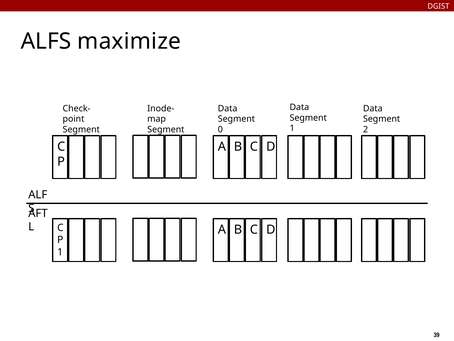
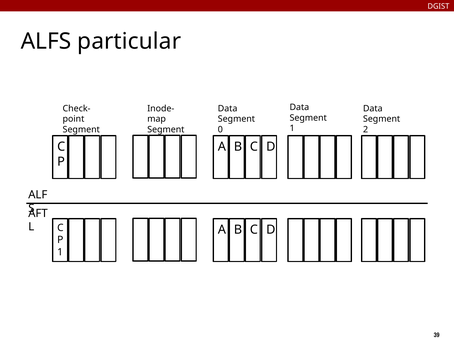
maximize: maximize -> particular (129, 41)
